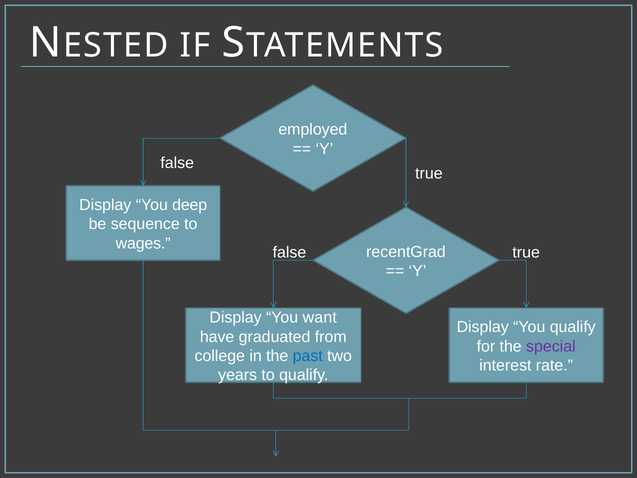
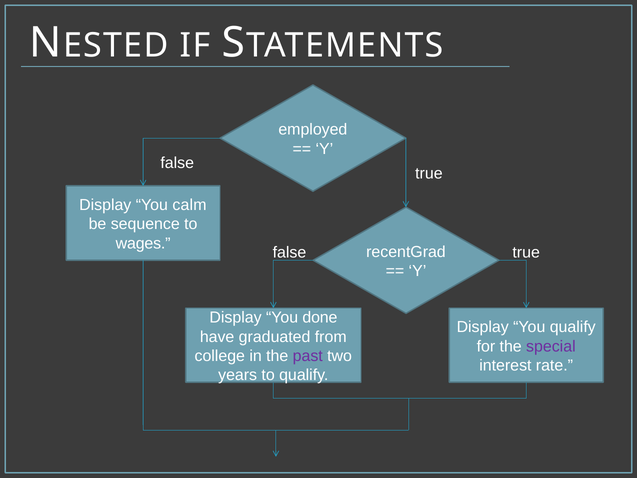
deep: deep -> calm (189, 205)
want: want -> done (320, 317)
past colour: blue -> purple (308, 356)
